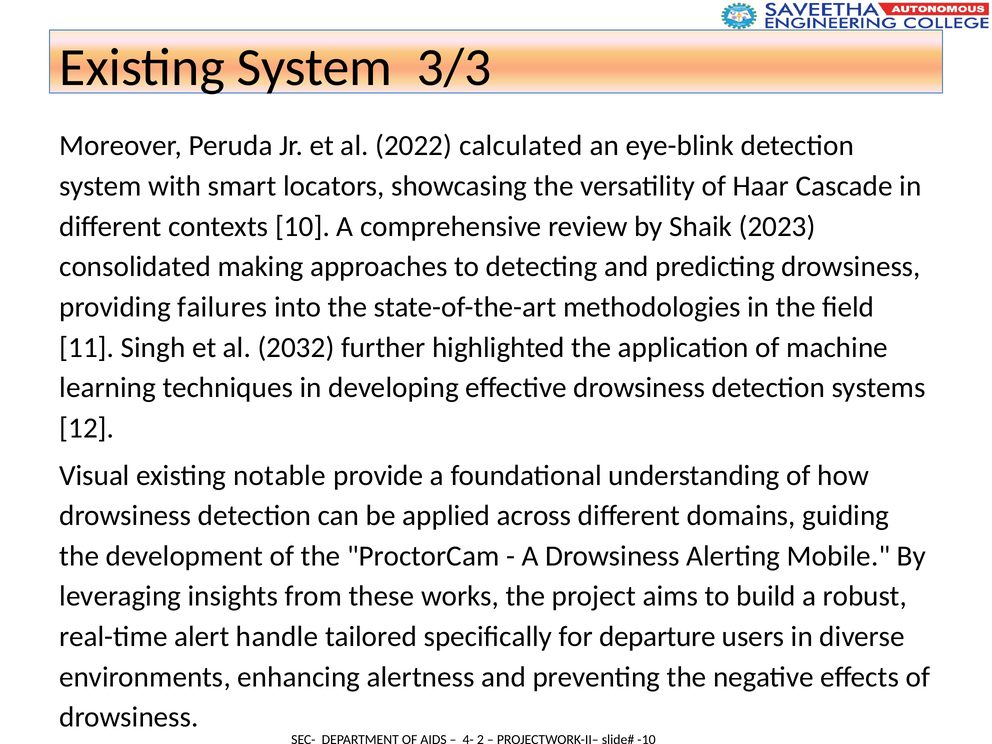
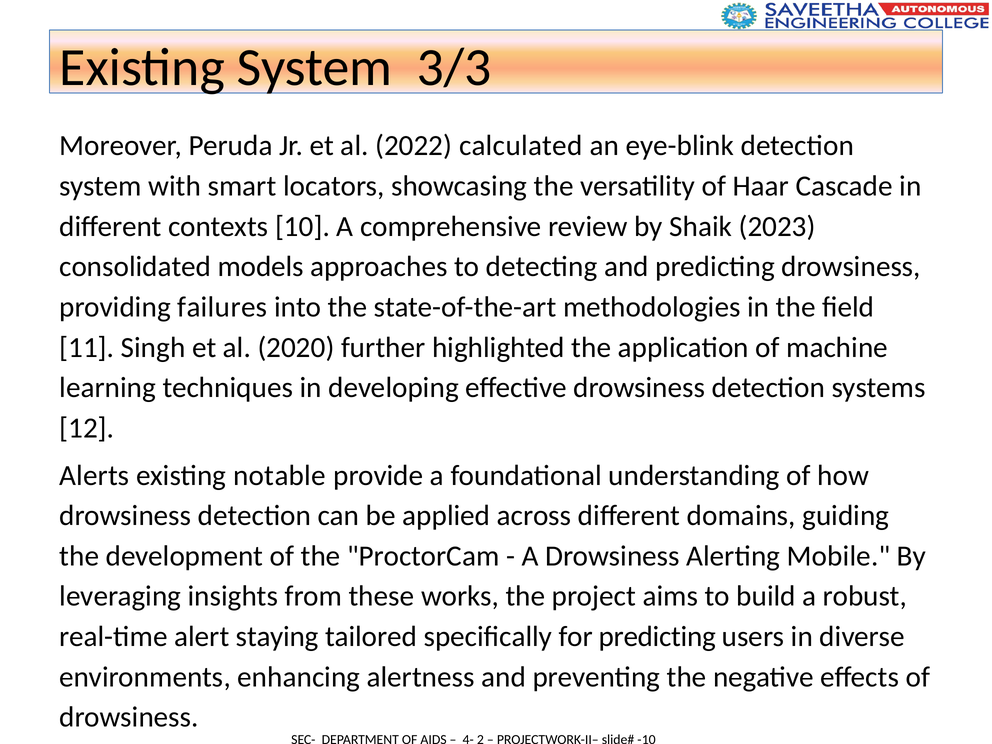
making: making -> models (261, 267)
2032: 2032 -> 2020 (296, 347)
Visual: Visual -> Alerts (94, 475)
handle: handle -> staying (277, 637)
for departure: departure -> predicting (657, 637)
